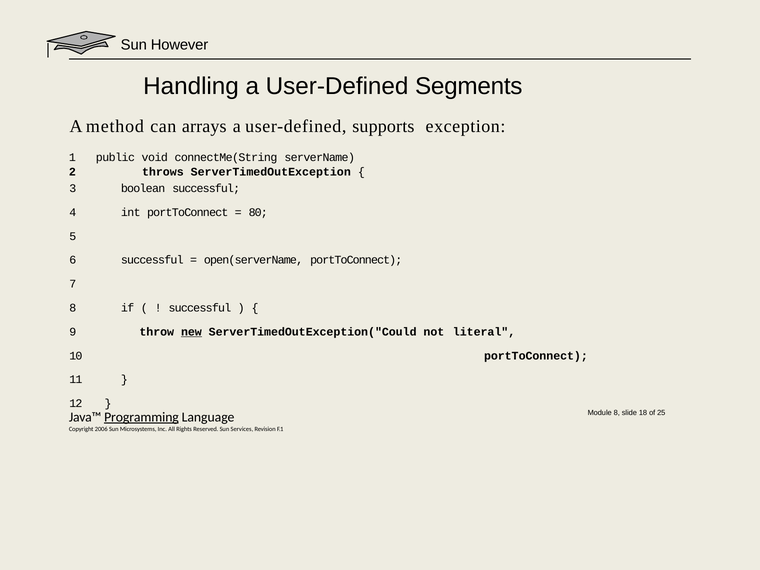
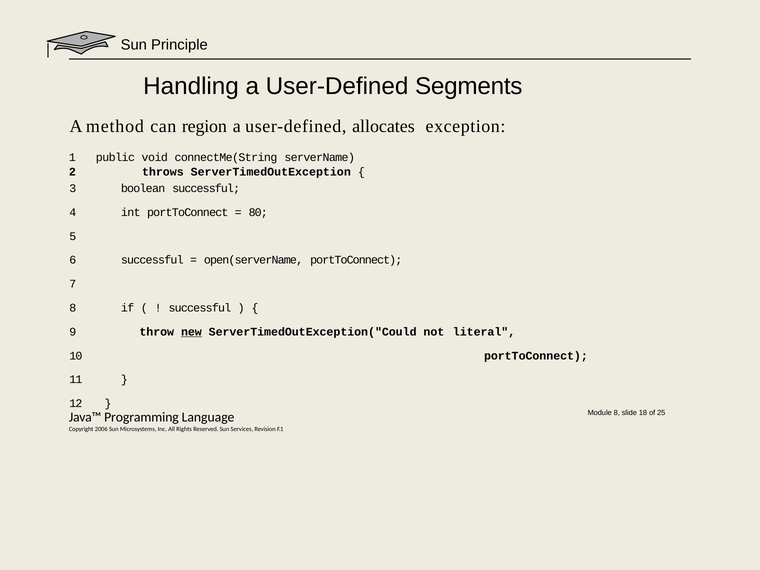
However: However -> Principle (179, 45)
arrays: arrays -> region (204, 126)
supports: supports -> allocates (383, 126)
Programming underline: present -> none (141, 417)
